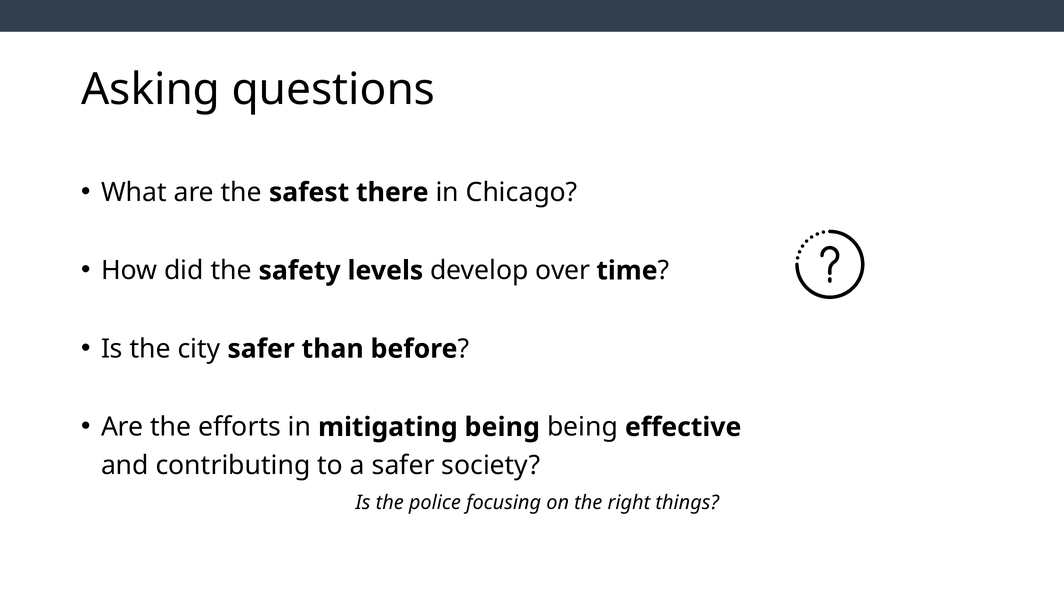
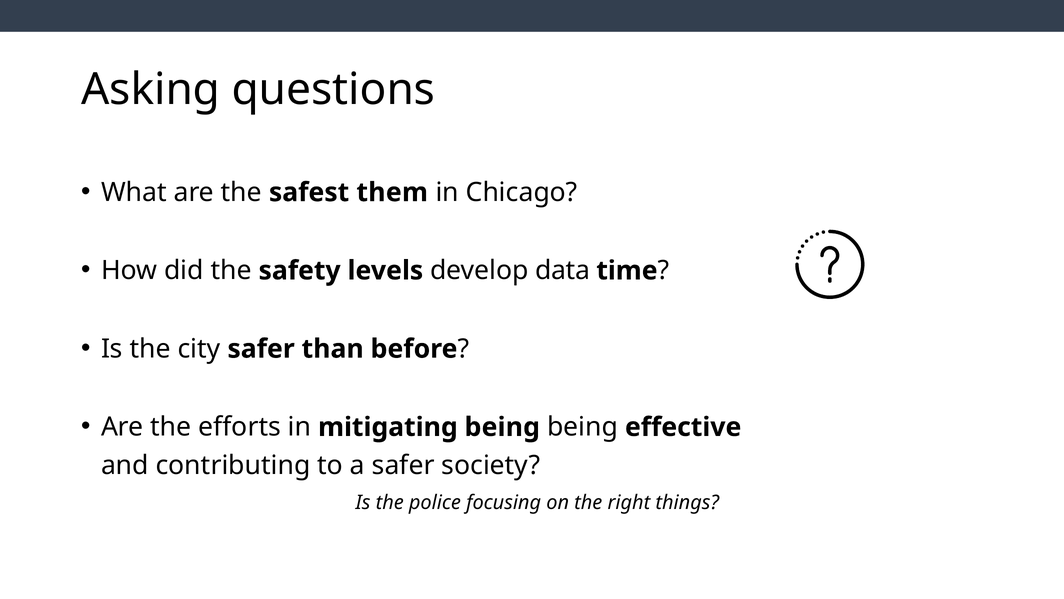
there: there -> them (392, 192)
over: over -> data (563, 270)
